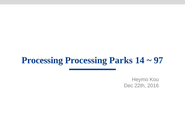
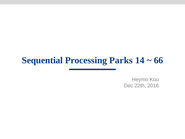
Processing: Processing -> Sequential (42, 60)
97: 97 -> 66 (159, 60)
